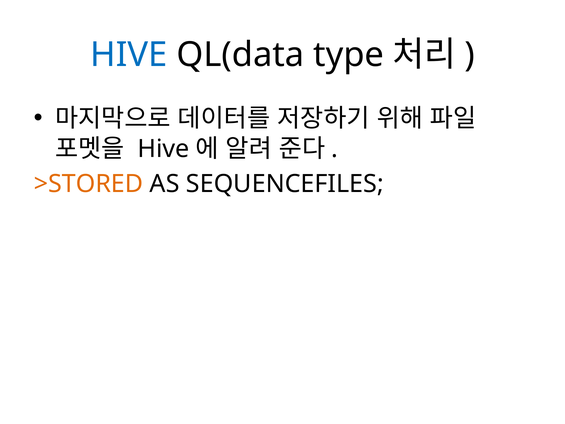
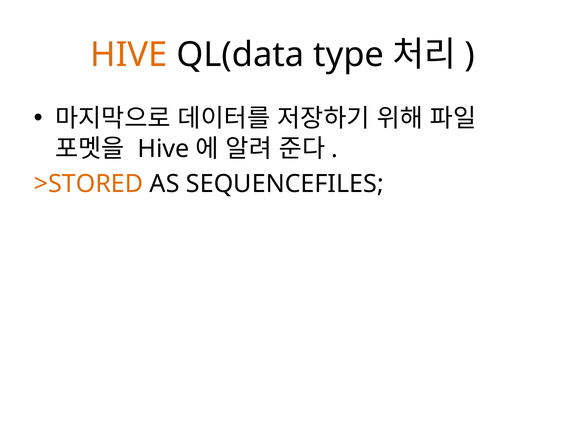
HIVE colour: blue -> orange (129, 55)
